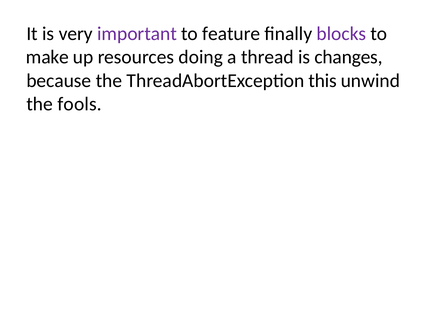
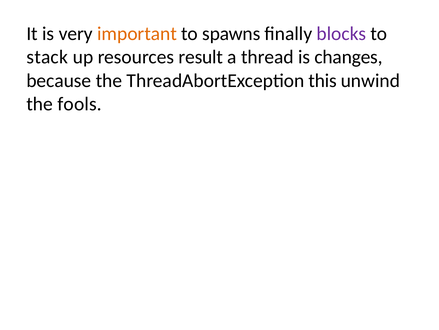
important colour: purple -> orange (137, 34)
feature: feature -> spawns (231, 34)
make: make -> stack (47, 57)
doing: doing -> result (201, 57)
